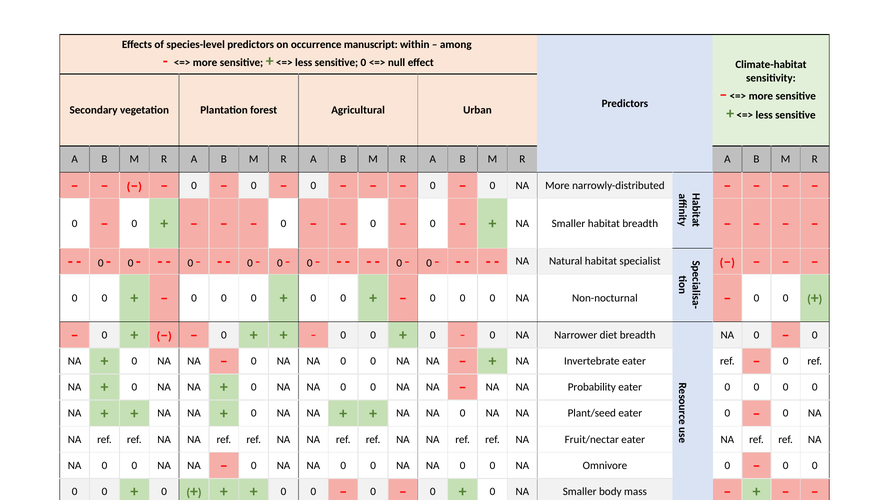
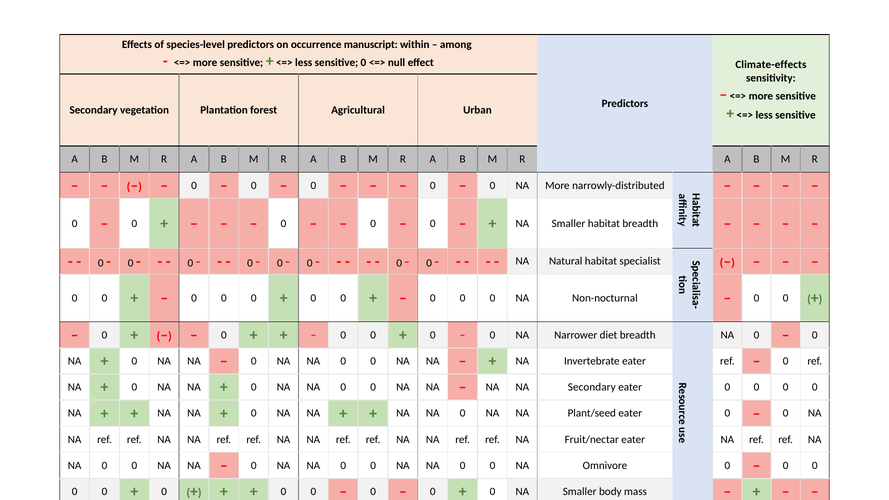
Climate-habitat: Climate-habitat -> Climate-effects (771, 64)
NA Probability: Probability -> Secondary (592, 387)
